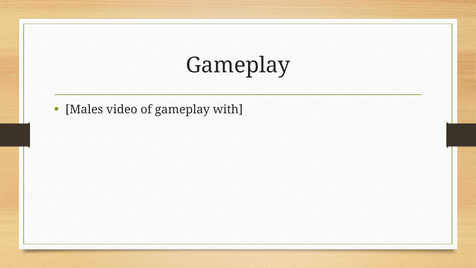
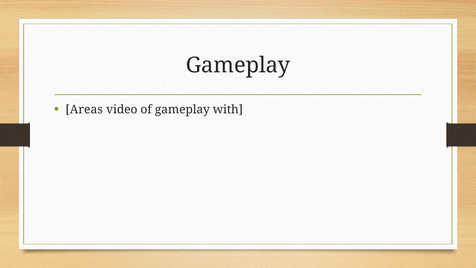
Males: Males -> Areas (84, 110)
